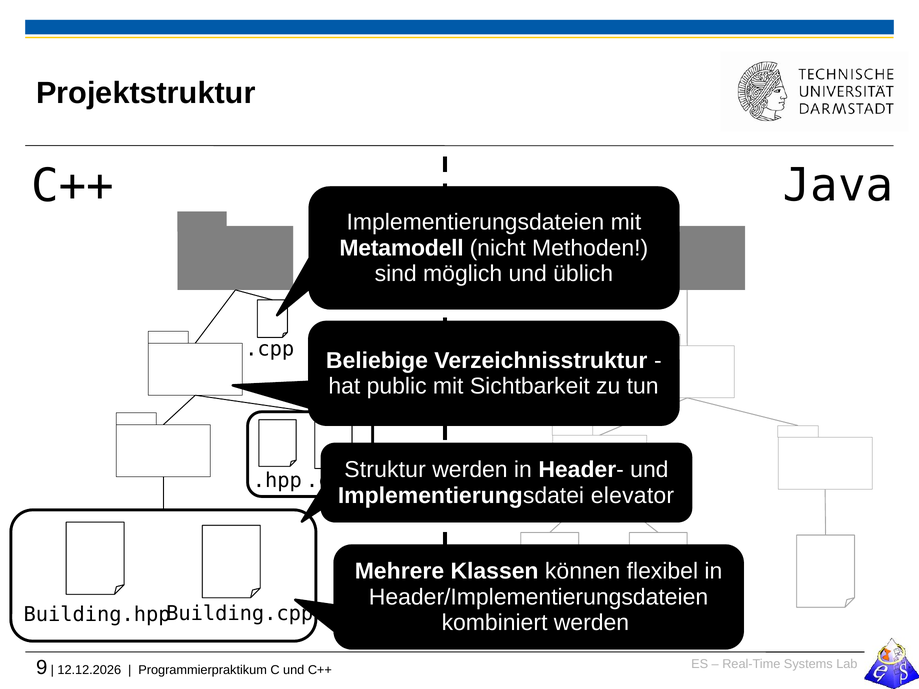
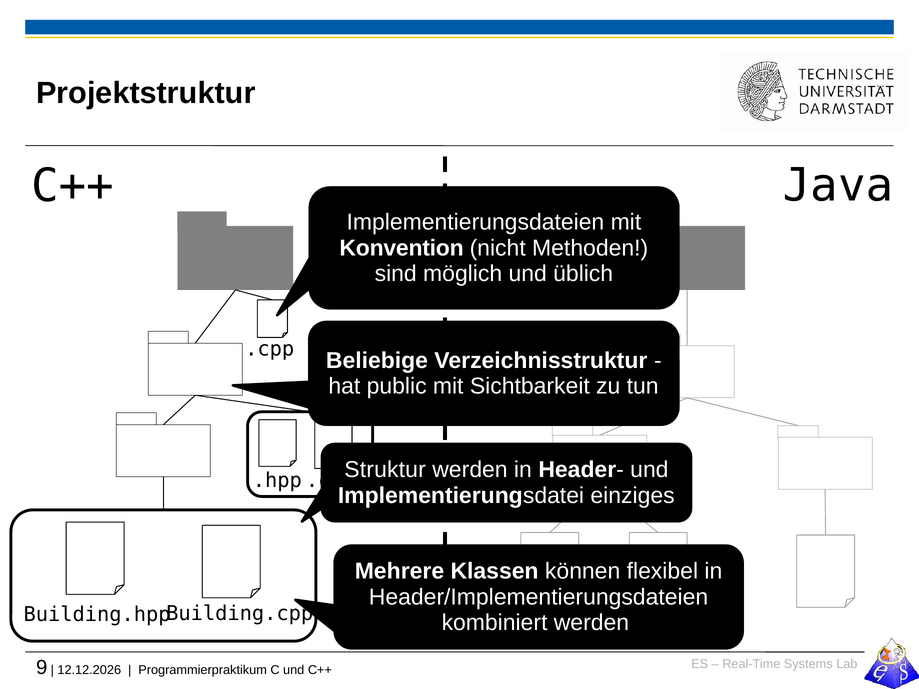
Metamodell: Metamodell -> Konvention (402, 248)
elevator: elevator -> einziges (633, 496)
